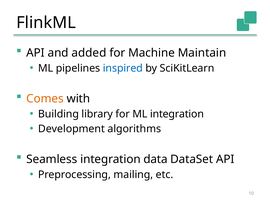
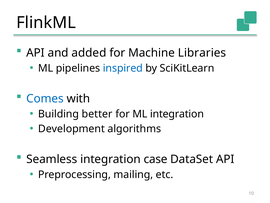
Maintain: Maintain -> Libraries (202, 53)
Comes colour: orange -> blue (45, 98)
library: library -> better (97, 114)
data: data -> case (156, 159)
